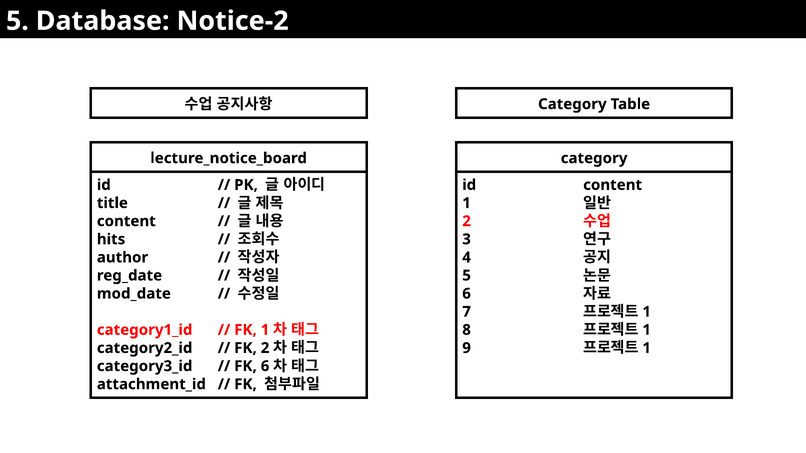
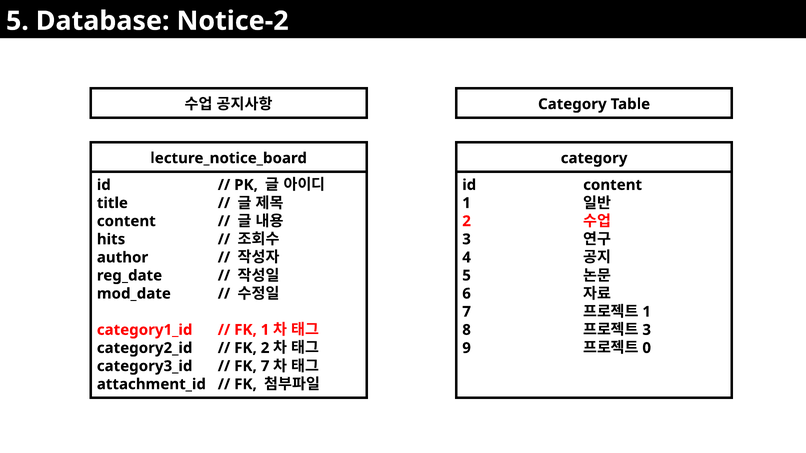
1: 1 -> 3 (647, 330)
1: 1 -> 0 (647, 348)
FK 6: 6 -> 7 (265, 366)
